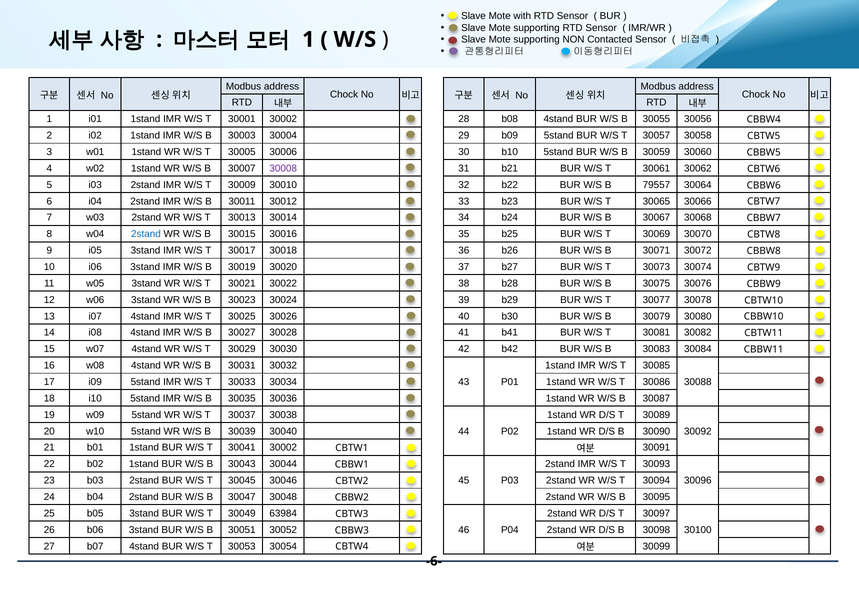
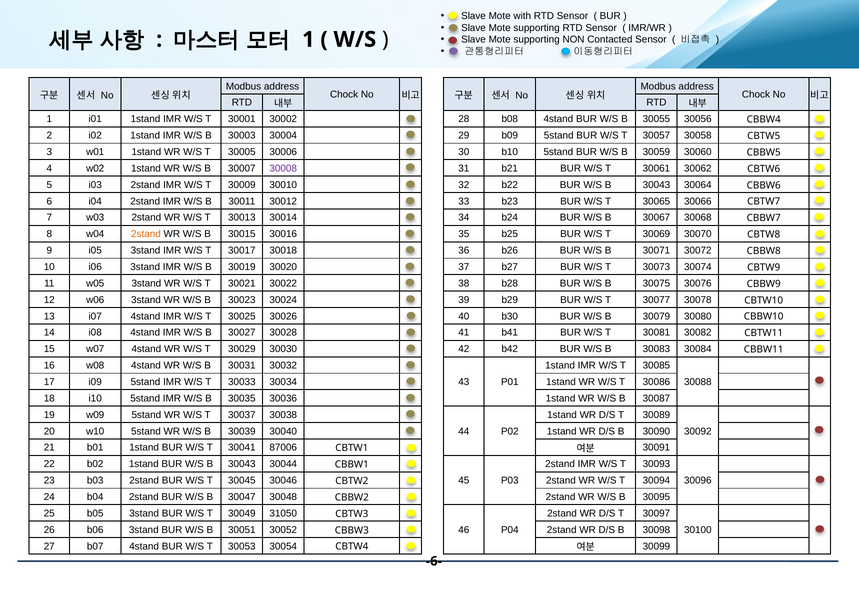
79557: 79557 -> 30043 (656, 185)
2stand colour: blue -> orange (146, 234)
30041 30002: 30002 -> 87006 (283, 447)
63984: 63984 -> 31050 (283, 513)
